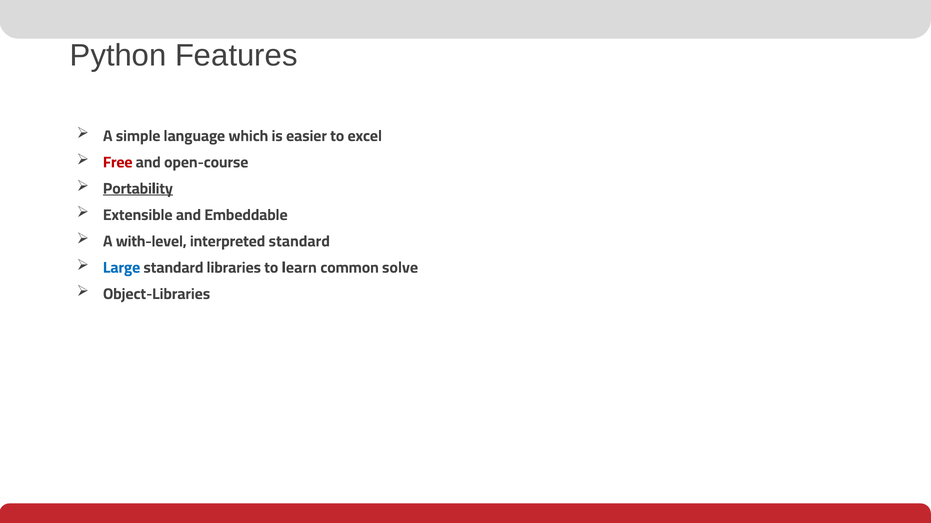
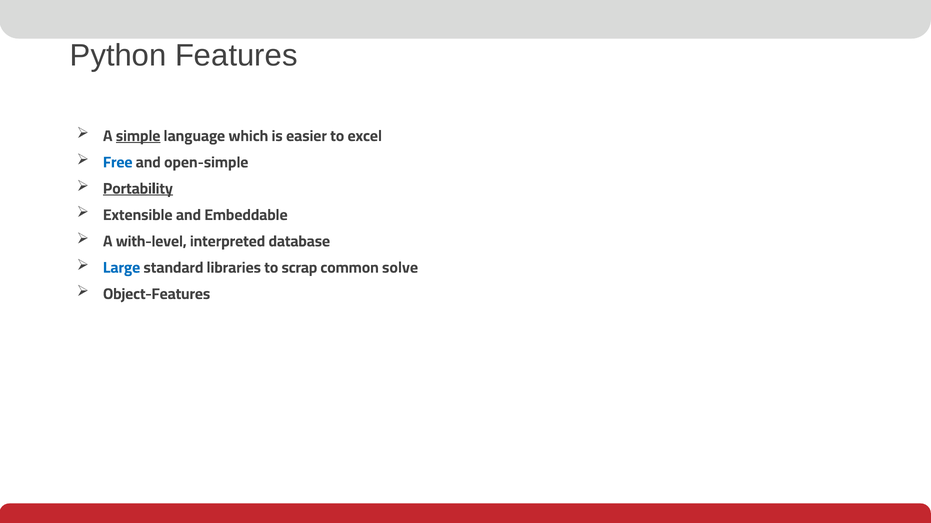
simple underline: none -> present (138, 136)
Free colour: red -> blue (118, 162)
open-course: open-course -> open-simple (206, 162)
interpreted standard: standard -> database (299, 242)
learn: learn -> scrap (299, 268)
Object-Libraries: Object-Libraries -> Object-Features (157, 294)
